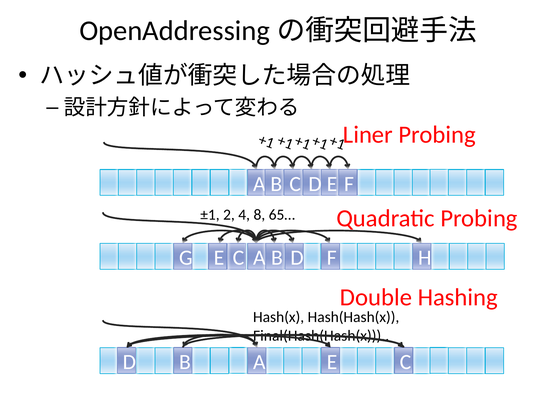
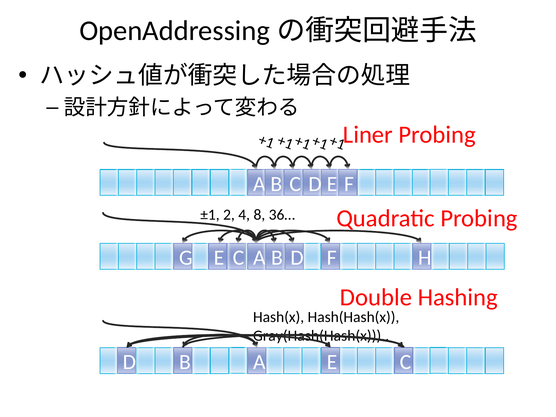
65…: 65… -> 36… (282, 215)
Final(Hash(Hash(x: Final(Hash(Hash(x -> Gray(Hash(Hash(x (321, 336)
